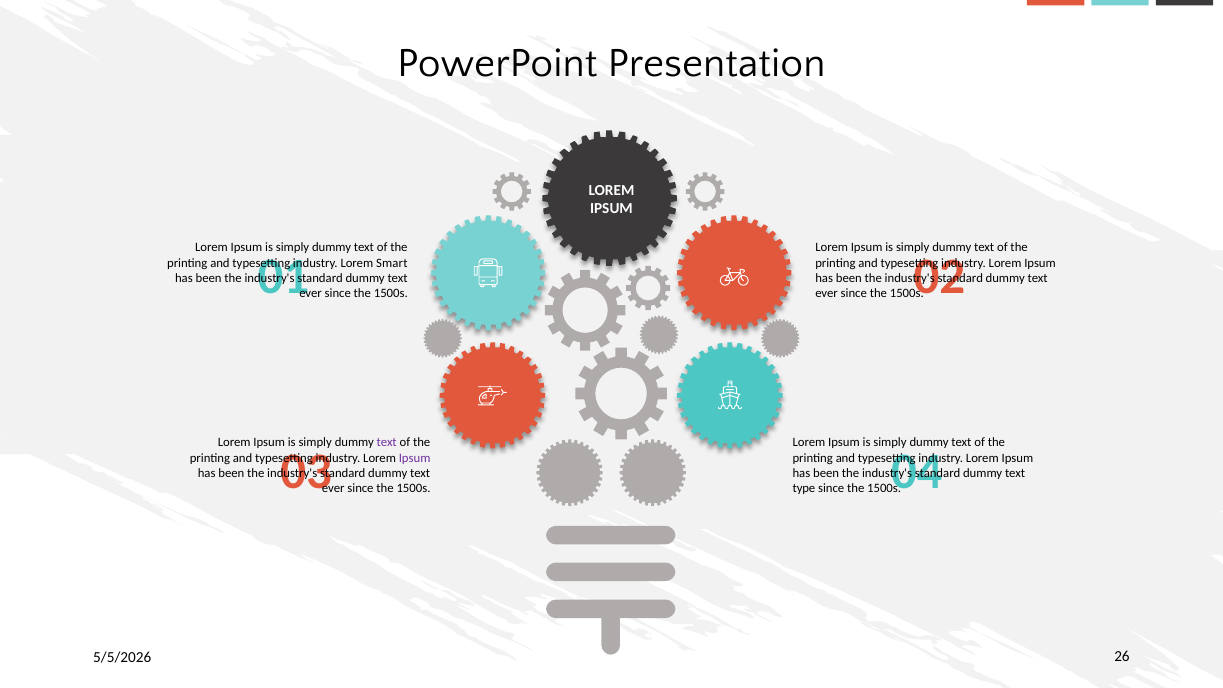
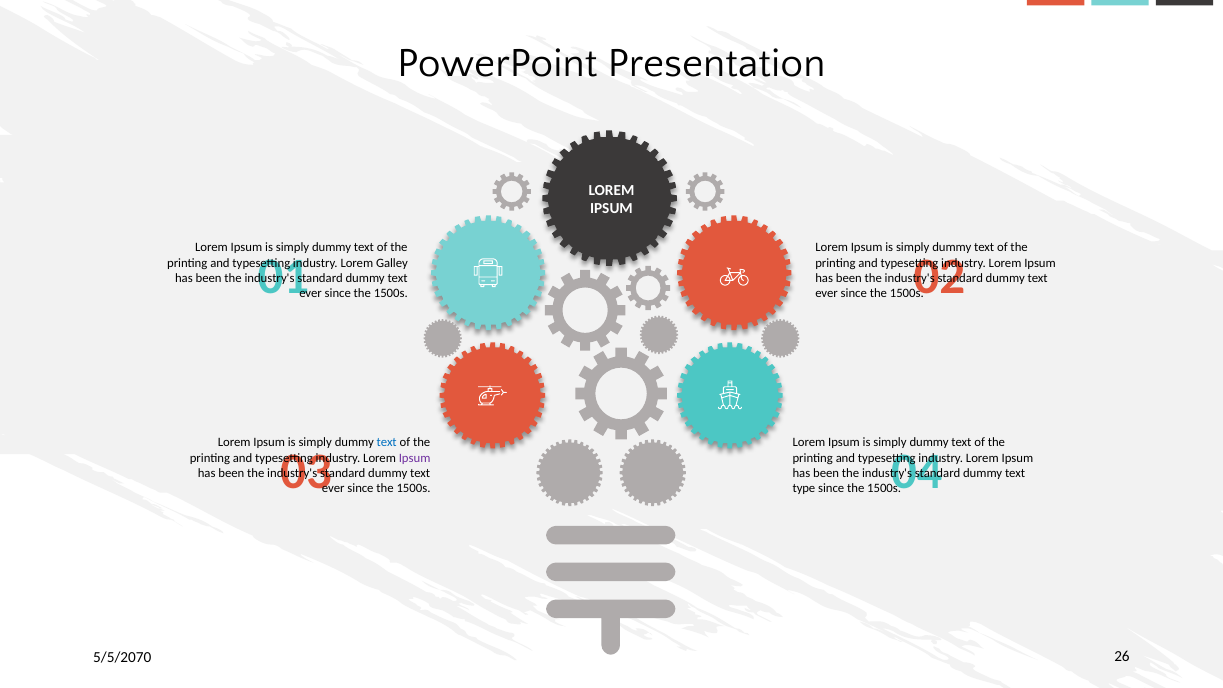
Smart: Smart -> Galley (392, 263)
text colour: purple -> blue (387, 443)
5/5/2026: 5/5/2026 -> 5/5/2070 (122, 657)
